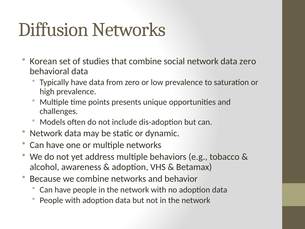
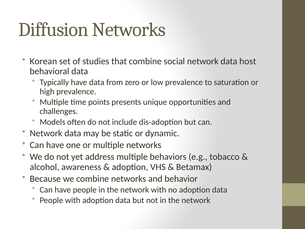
data zero: zero -> host (248, 61)
